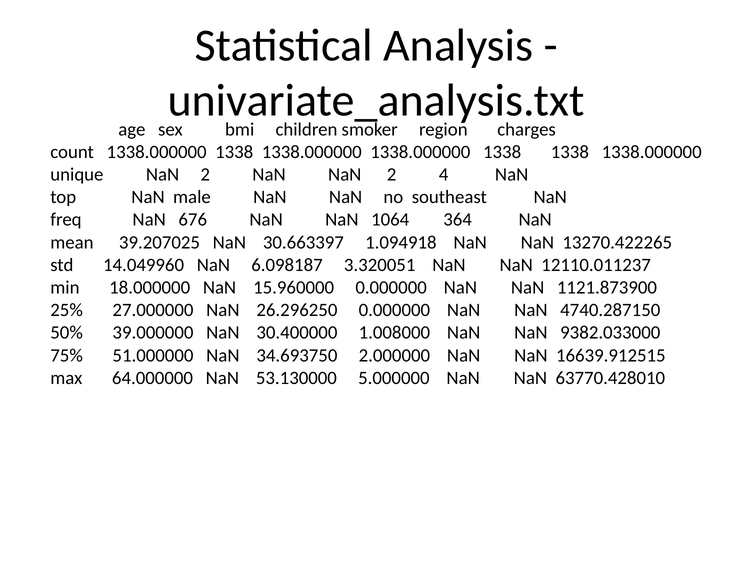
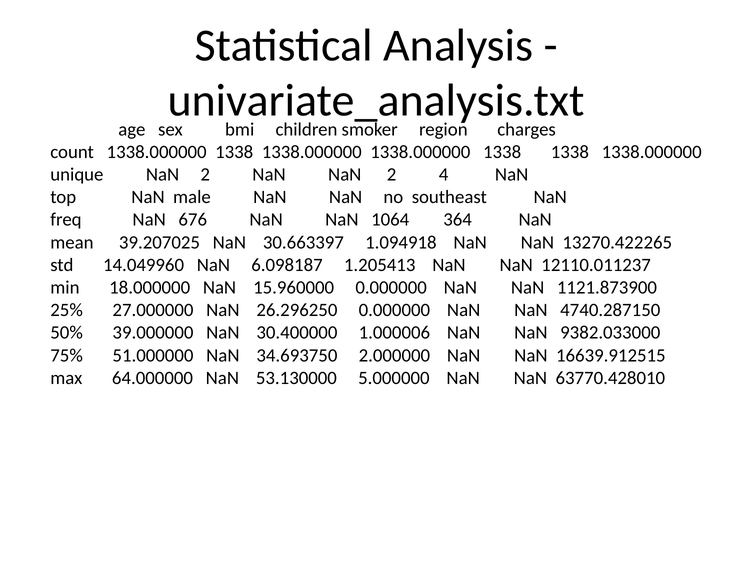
3.320051: 3.320051 -> 1.205413 (380, 265)
1.008000: 1.008000 -> 1.000006 (394, 333)
